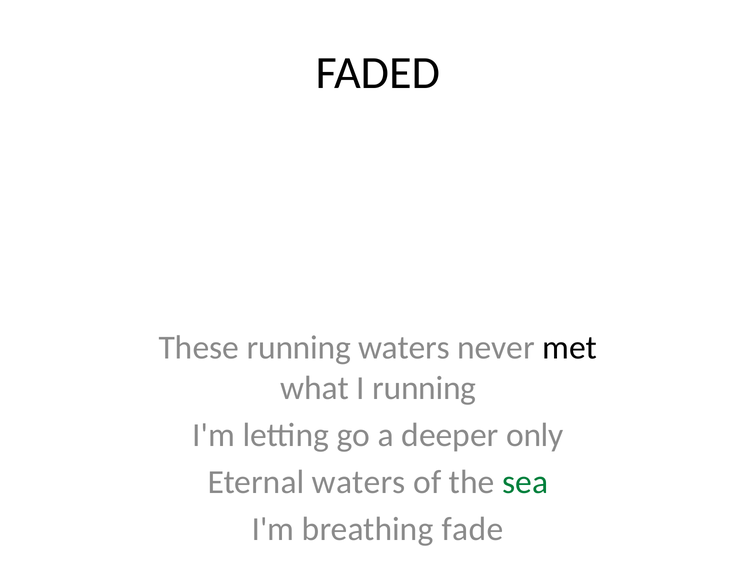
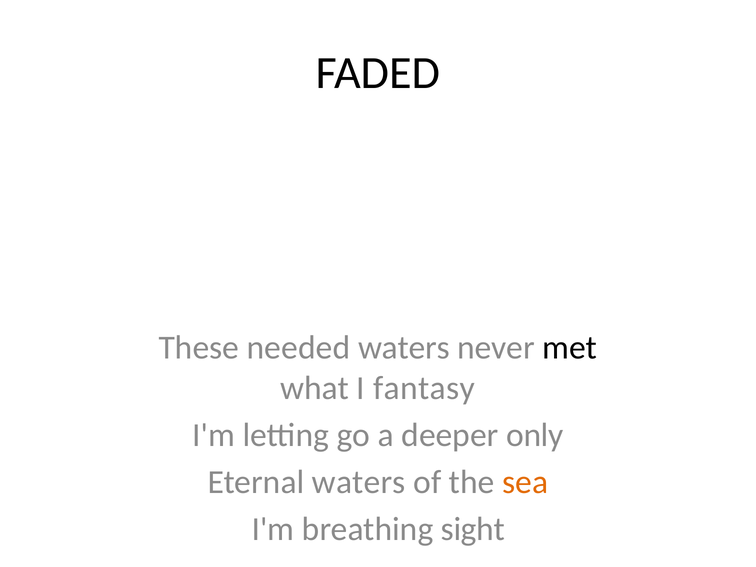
These running: running -> needed (299, 348)
I running: running -> fantasy (424, 388)
sea colour: green -> orange (525, 482)
fade: fade -> sight (473, 529)
